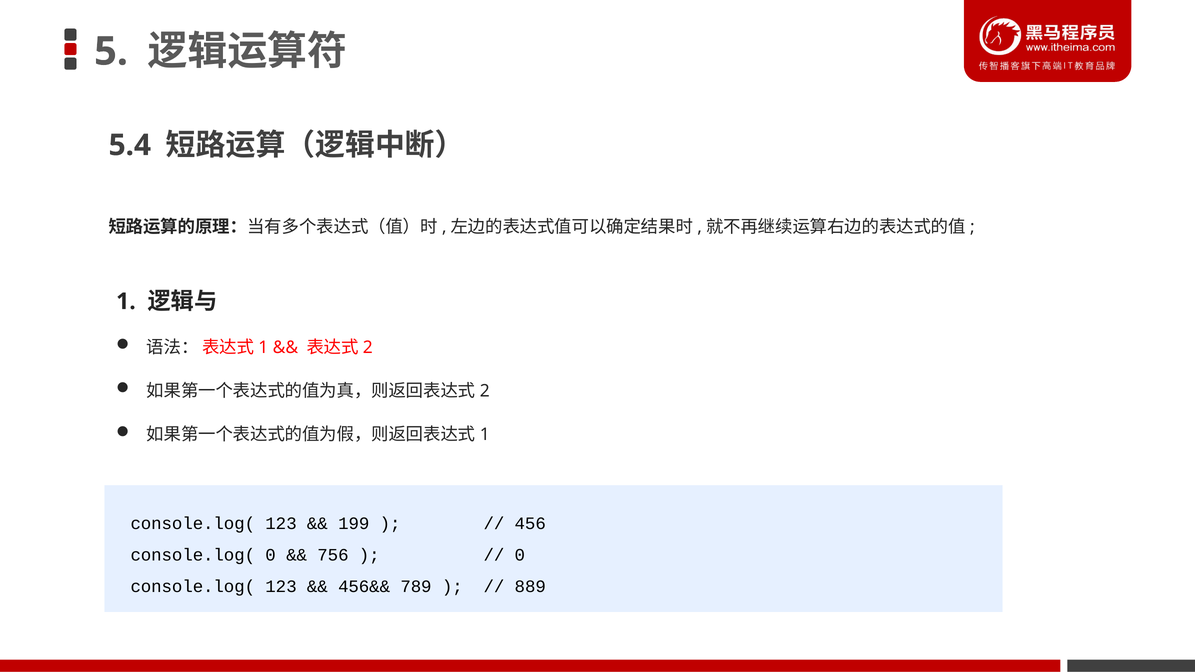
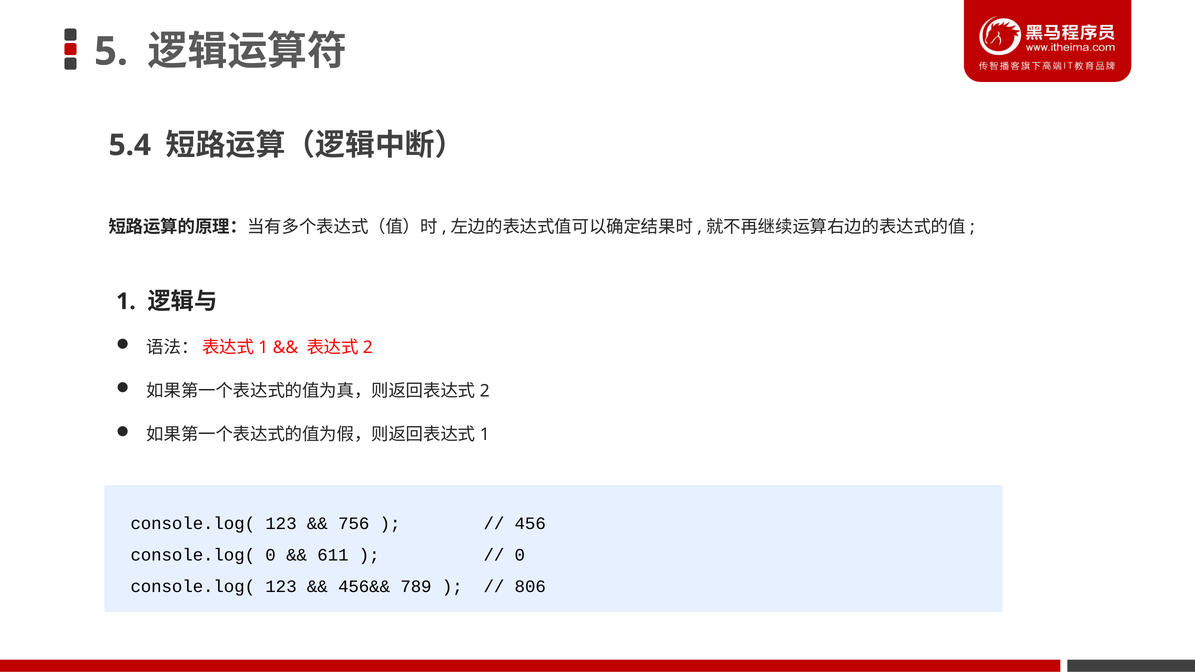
199: 199 -> 756 (354, 524)
756: 756 -> 611 (333, 555)
889: 889 -> 806 (530, 586)
